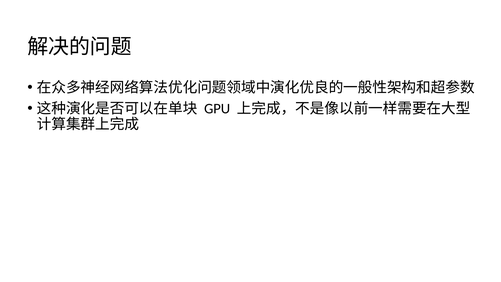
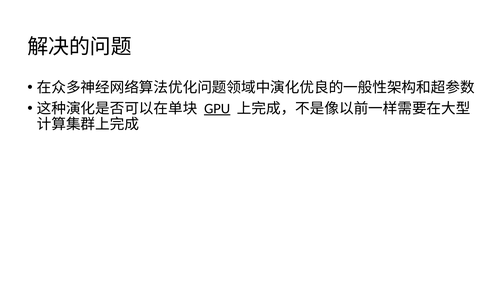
GPU underline: none -> present (217, 108)
